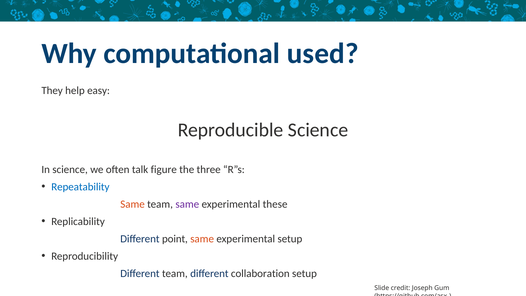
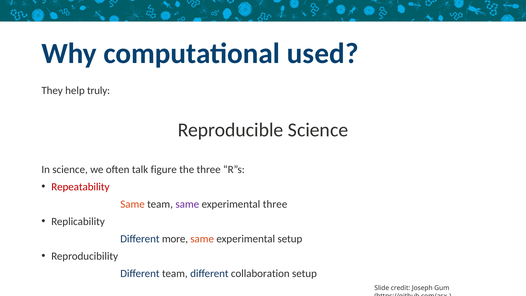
easy: easy -> truly (99, 91)
Repeatability colour: blue -> red (80, 187)
experimental these: these -> three (275, 204)
point: point -> more (175, 239)
